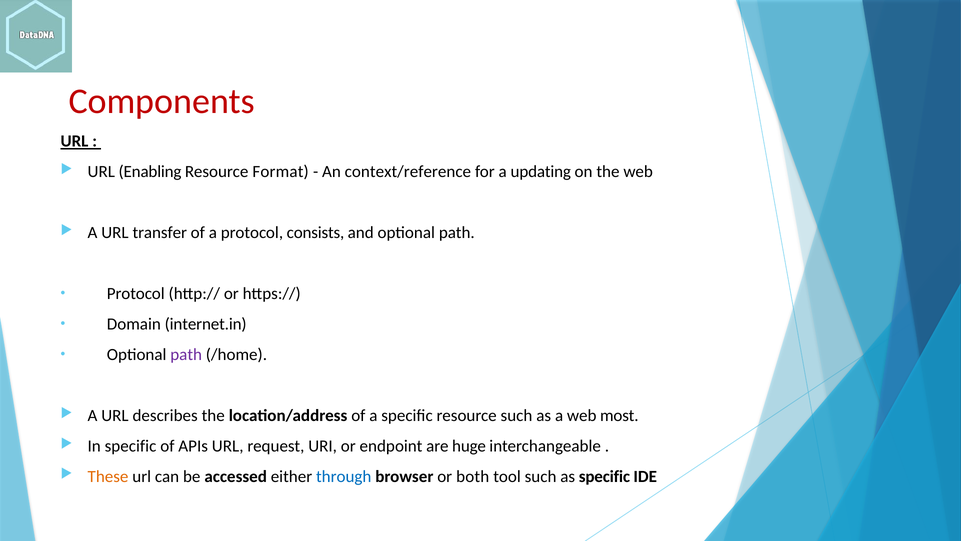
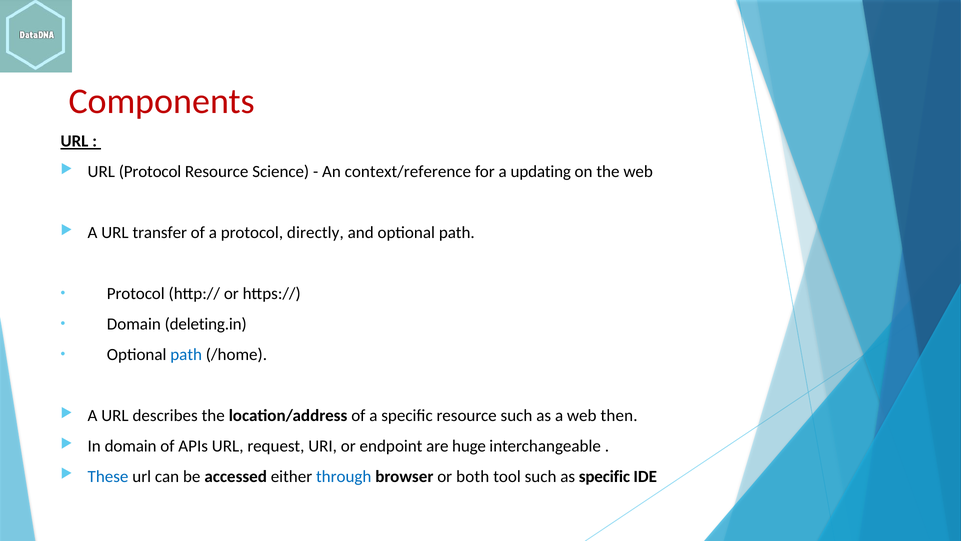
URL Enabling: Enabling -> Protocol (150, 172)
Format: Format -> Science (281, 172)
consists: consists -> directly (315, 233)
internet.in: internet.in -> deleting.in (206, 324)
path colour: purple -> blue (186, 354)
most: most -> then (619, 415)
In specific: specific -> domain (131, 446)
These colour: orange -> blue (108, 476)
